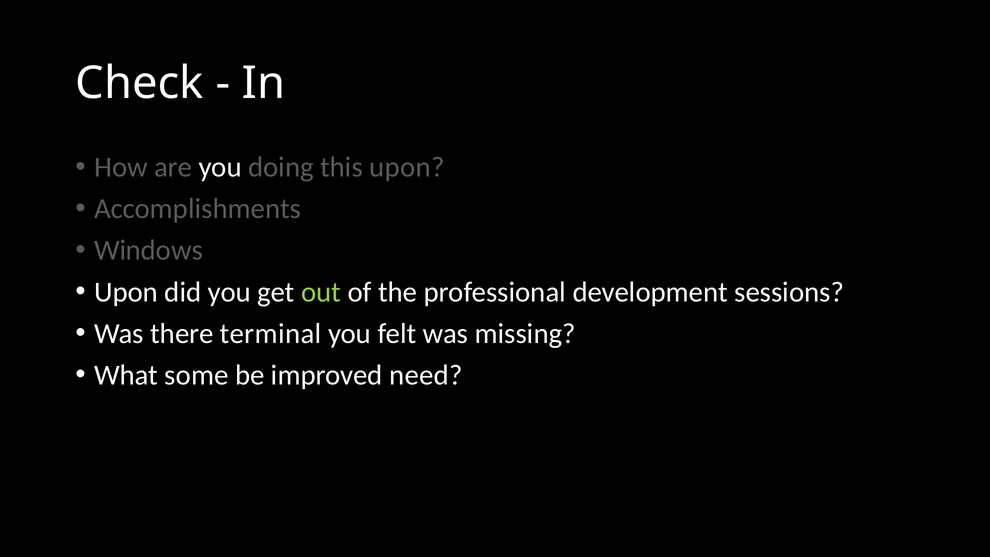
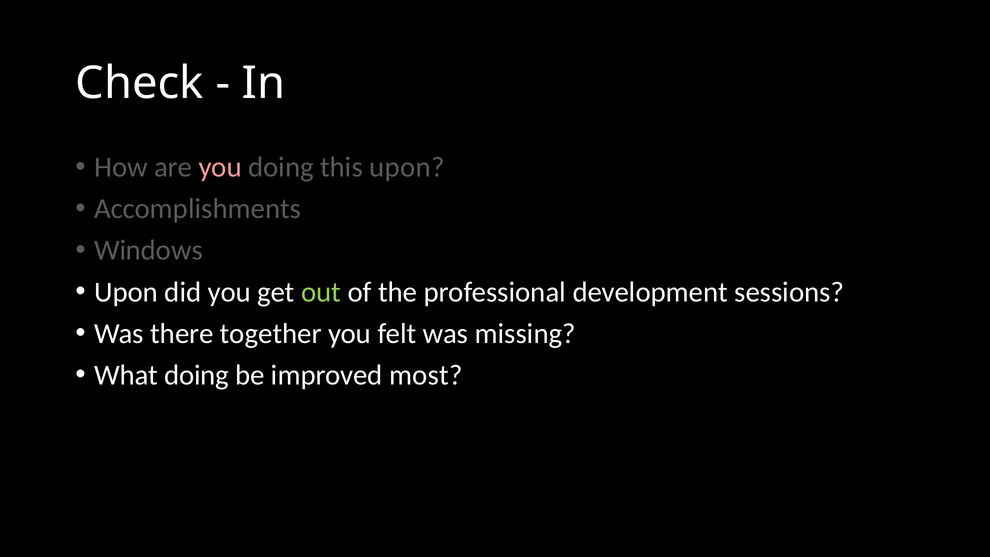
you colour: white -> pink (220, 167)
terminal: terminal -> together (271, 333)
What some: some -> doing (197, 375)
need: need -> most (426, 375)
